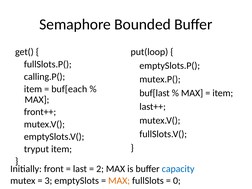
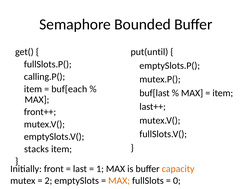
put(loop: put(loop -> put(until (149, 52)
tryput: tryput -> stacks (36, 149)
2: 2 -> 1 (100, 169)
capacity colour: blue -> orange (178, 169)
3: 3 -> 2 (48, 181)
